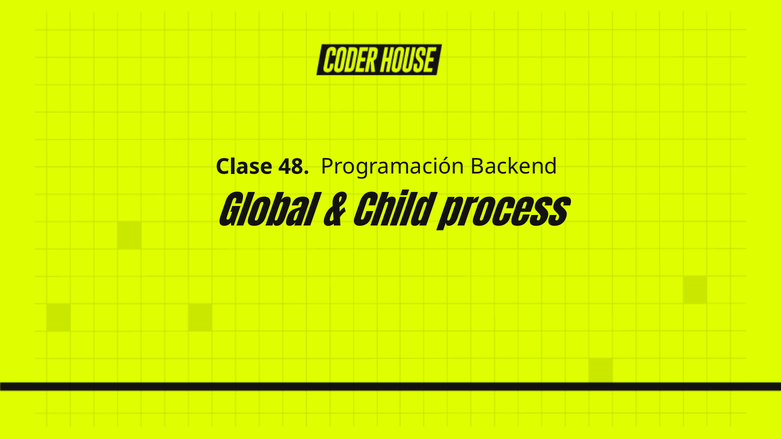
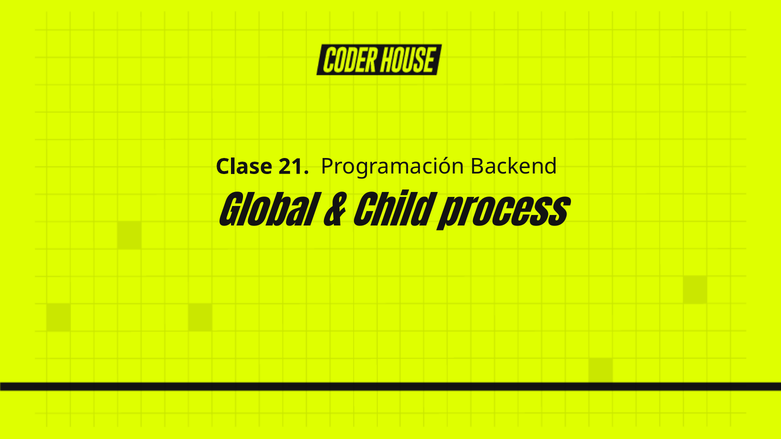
48: 48 -> 21 (294, 167)
